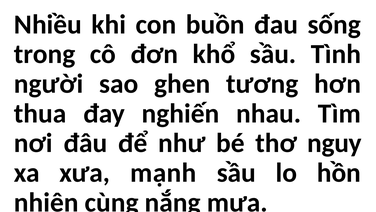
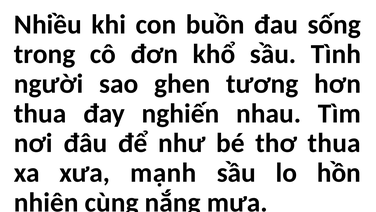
thơ nguy: nguy -> thua (334, 143)
